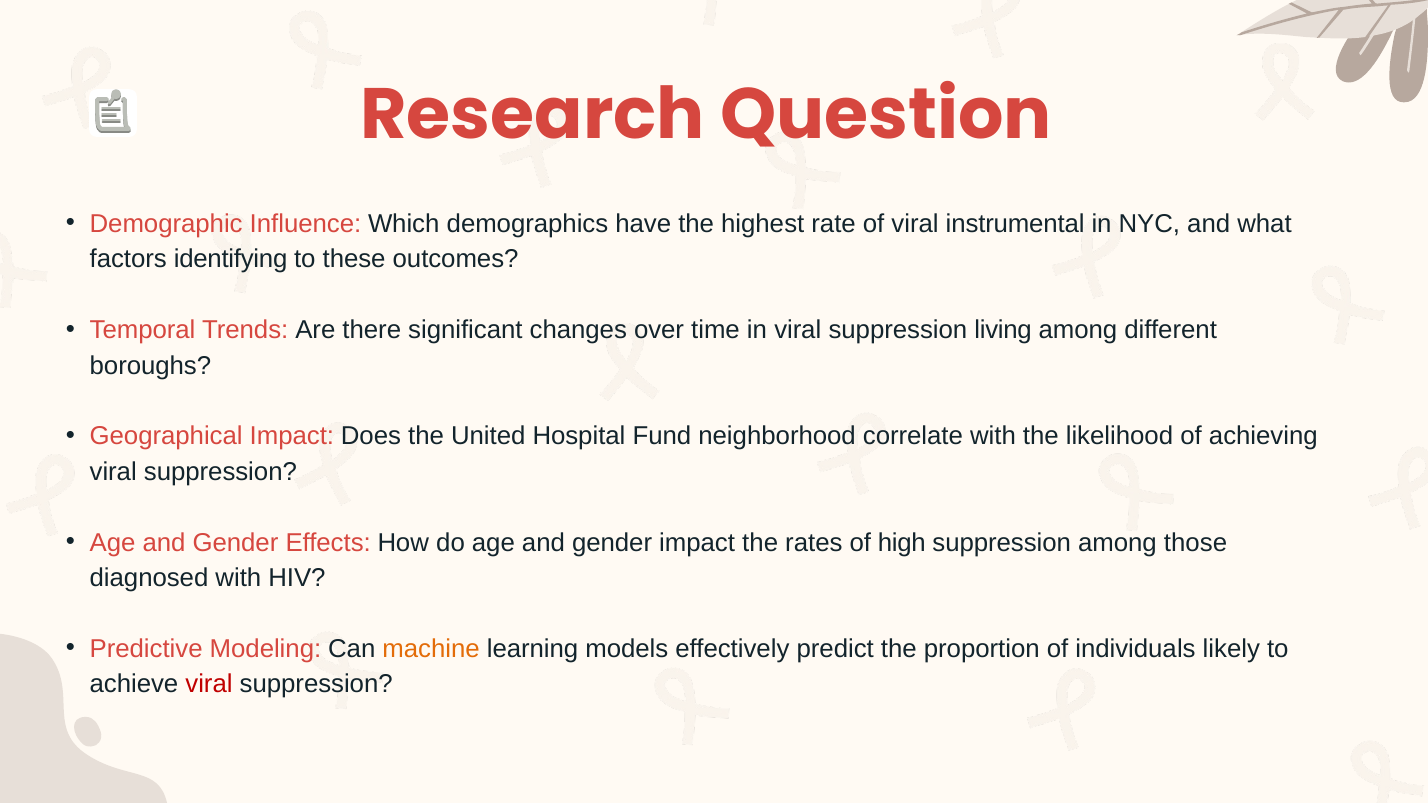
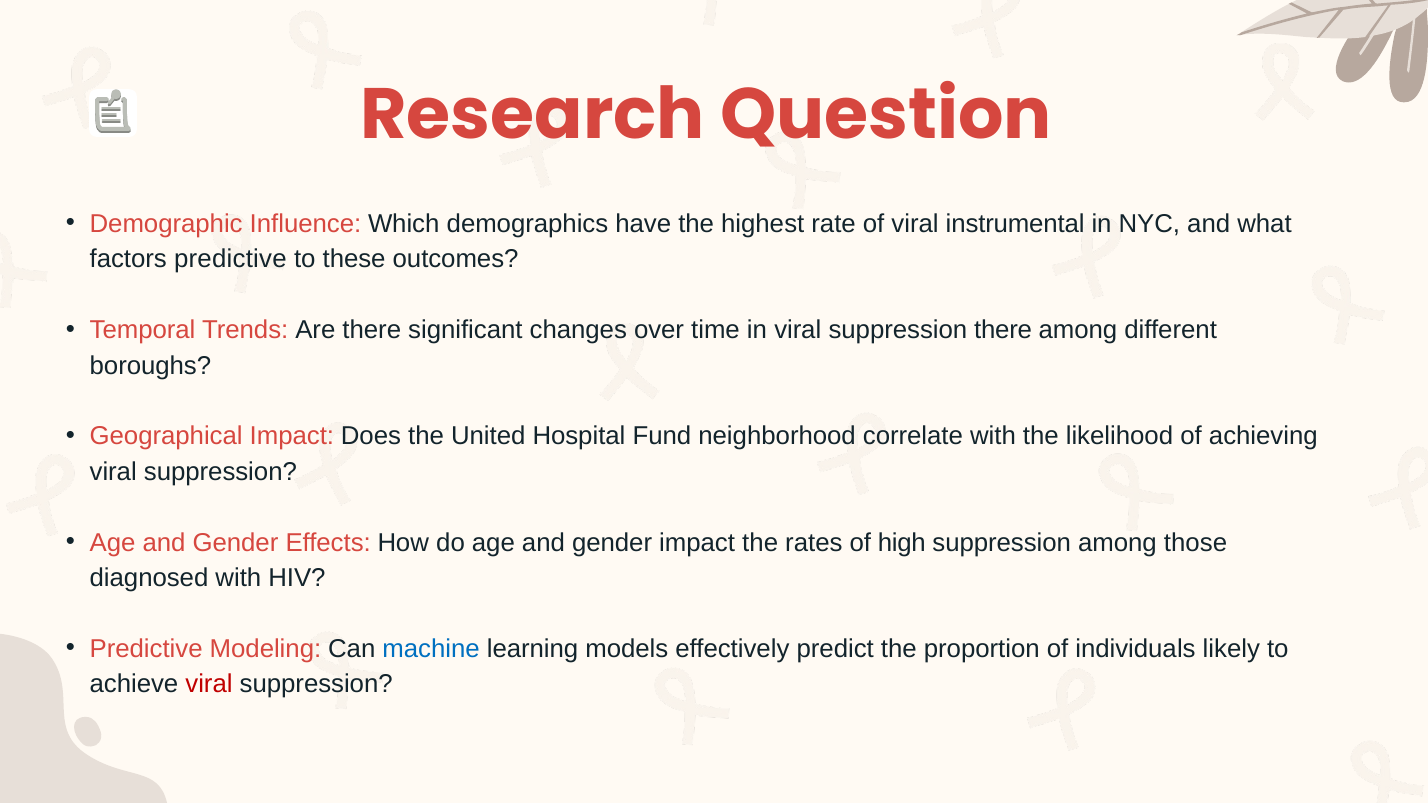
factors identifying: identifying -> predictive (230, 259)
suppression living: living -> there (1003, 330)
machine colour: orange -> blue (431, 649)
